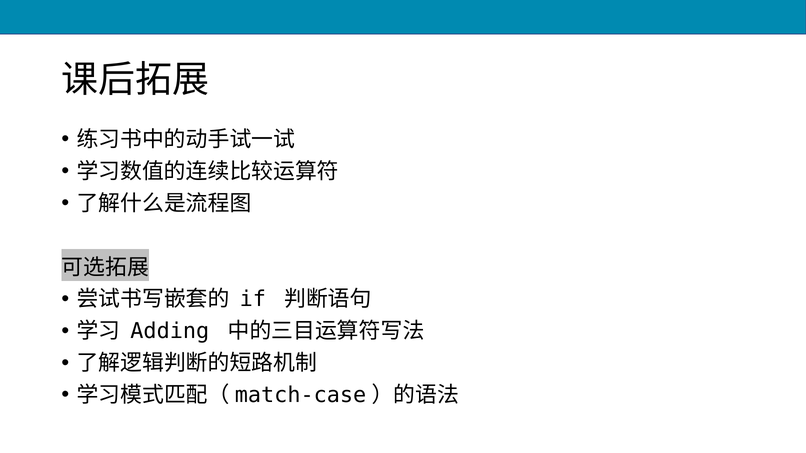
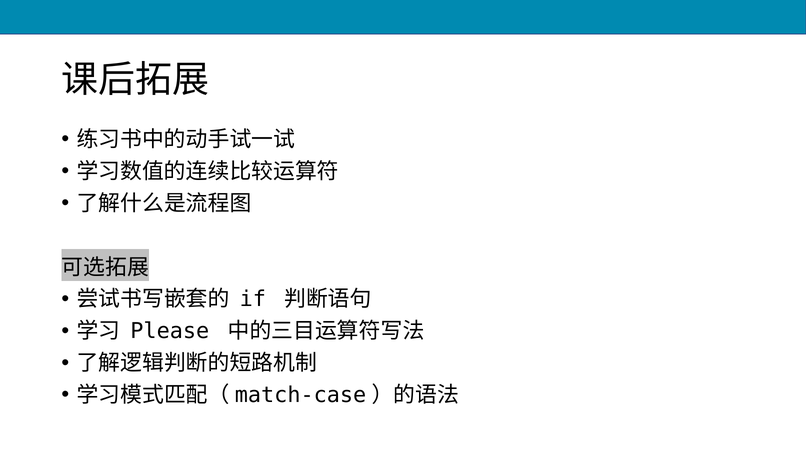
Adding: Adding -> Please (170, 331)
